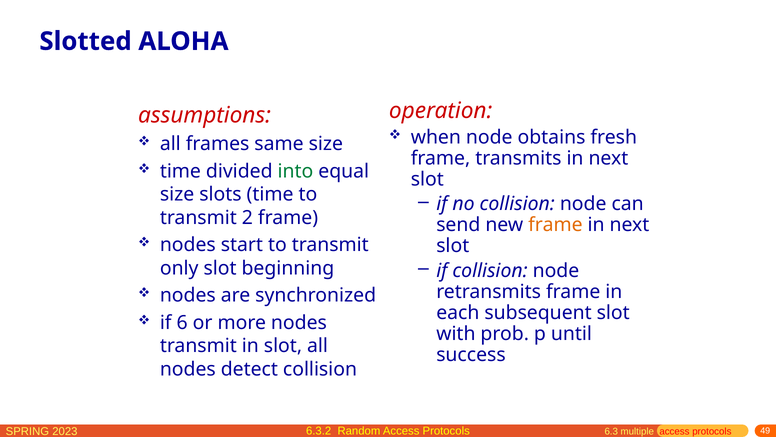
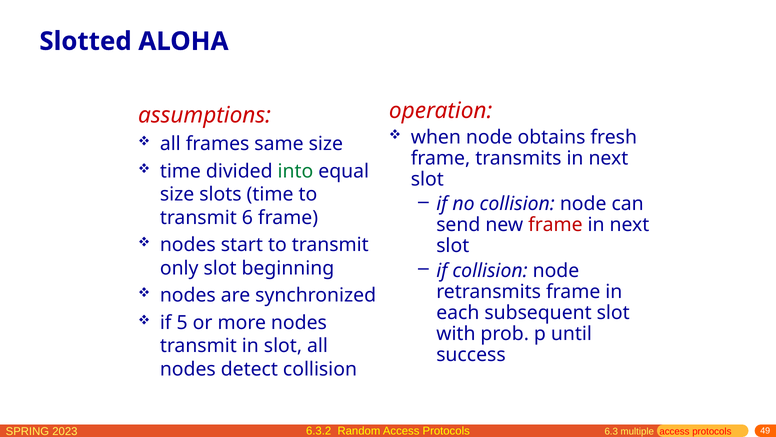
2: 2 -> 6 (247, 218)
frame colour: orange -> red (555, 225)
6: 6 -> 5 (182, 322)
